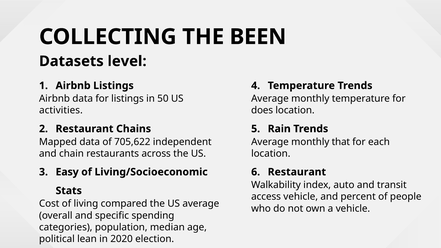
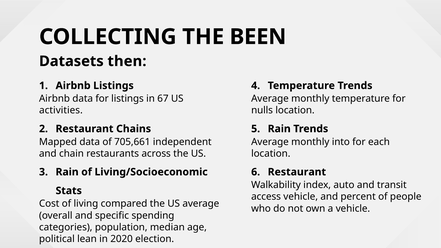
level: level -> then (127, 61)
50: 50 -> 67 (163, 99)
does: does -> nulls (262, 110)
705,622: 705,622 -> 705,661 (132, 142)
that: that -> into (341, 142)
Easy: Easy -> Rain (67, 172)
